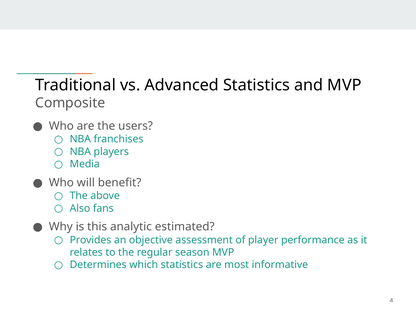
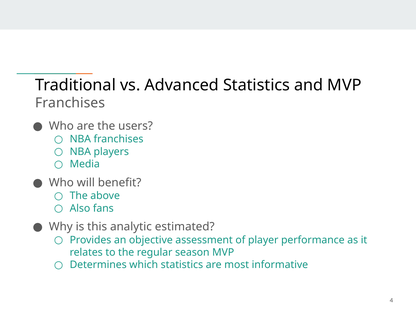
Composite: Composite -> Franchises (70, 103)
